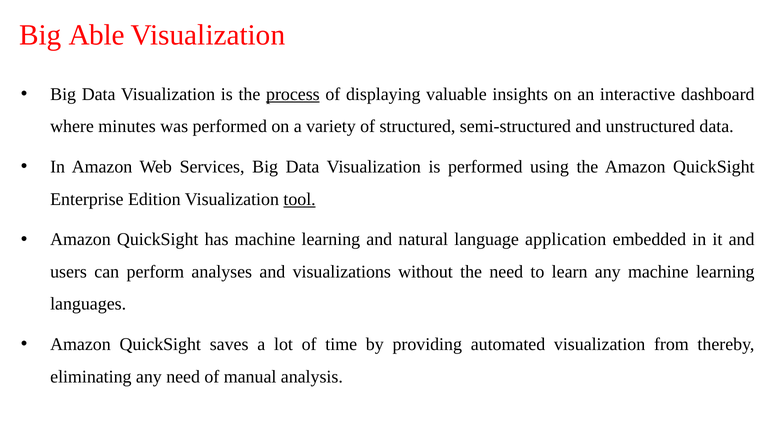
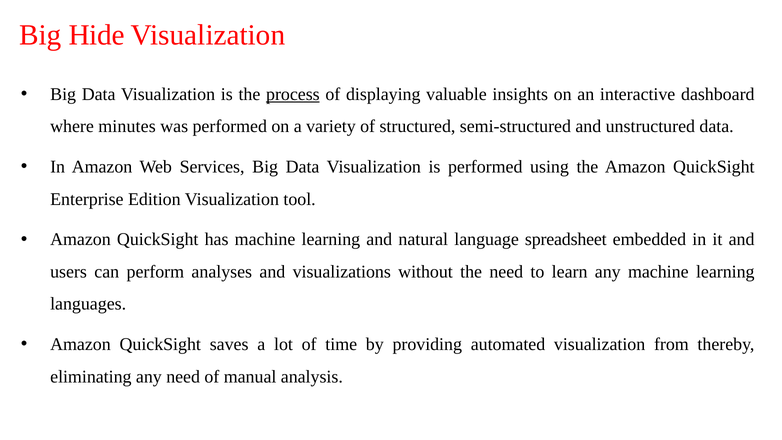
Able: Able -> Hide (97, 35)
tool underline: present -> none (300, 199)
application: application -> spreadsheet (566, 240)
